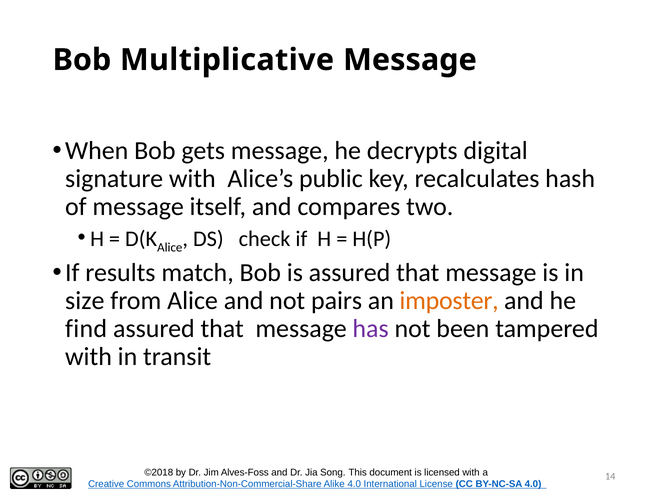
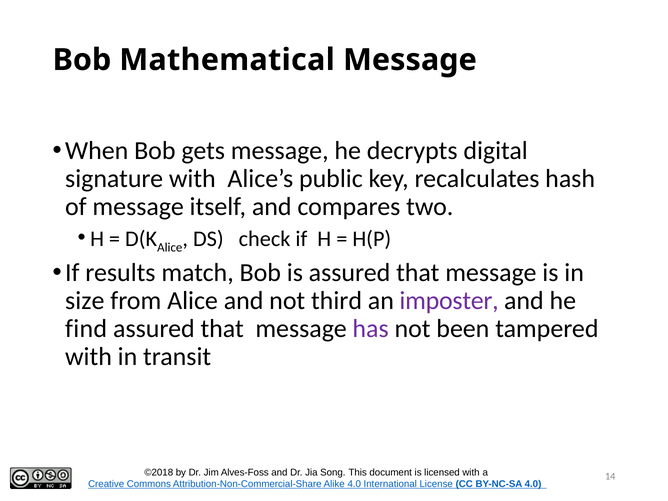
Multiplicative: Multiplicative -> Mathematical (227, 60)
pairs: pairs -> third (337, 301)
imposter colour: orange -> purple (449, 301)
